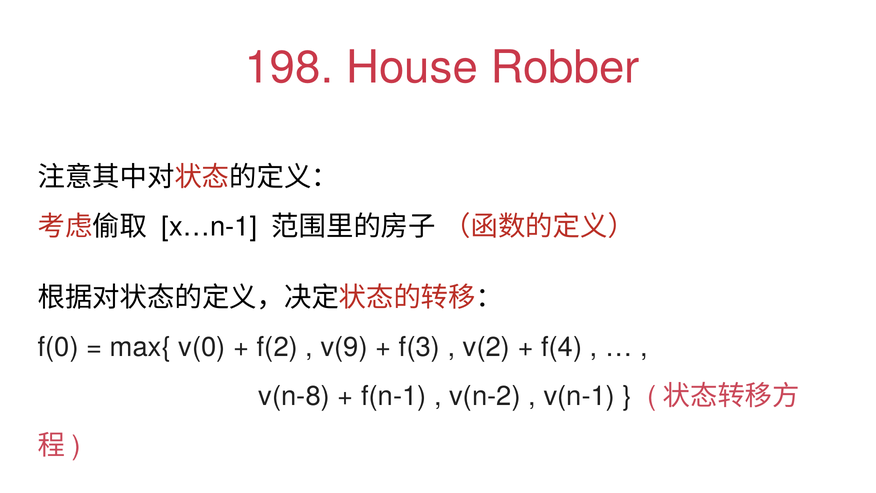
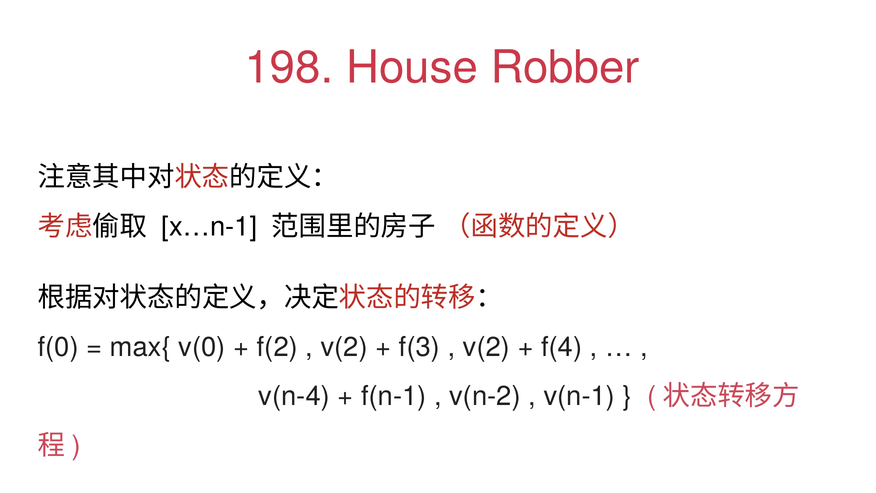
v(9: v(9 -> v(2 (344, 347)
v(n-8: v(n-8 -> v(n-4 (294, 396)
